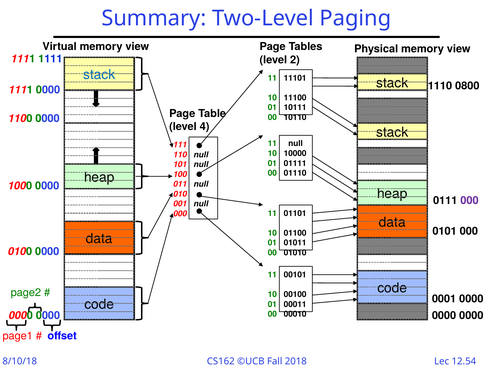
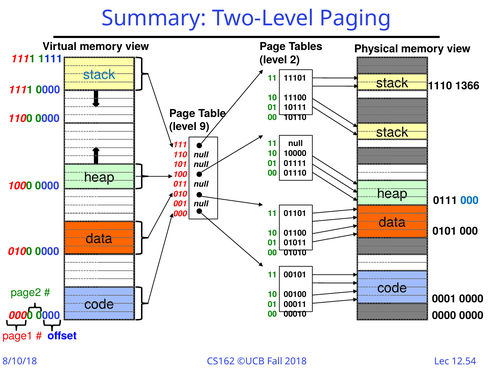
0800: 0800 -> 1366 (467, 86)
4: 4 -> 9 (205, 127)
000 colour: purple -> blue (470, 201)
